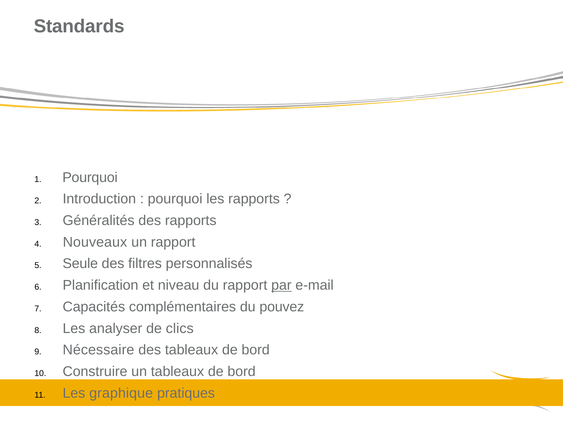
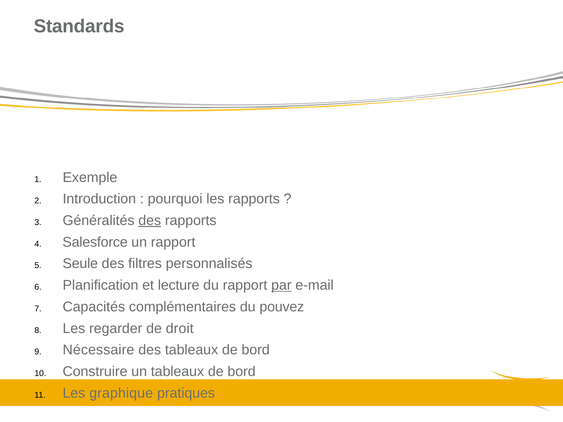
Pourquoi: Pourquoi -> Exemple (90, 177)
des underline: none -> present (150, 221)
Nouveaux: Nouveaux -> Salesforce (95, 242)
niveau: niveau -> lecture (179, 285)
analyser: analyser -> regarder (116, 329)
clics: clics -> droit (180, 329)
